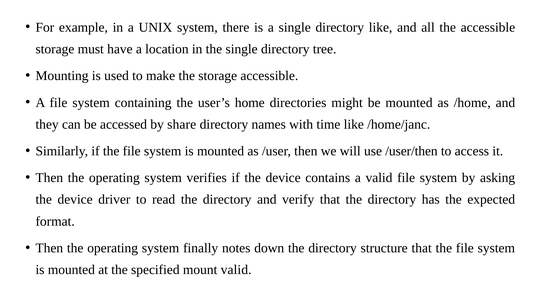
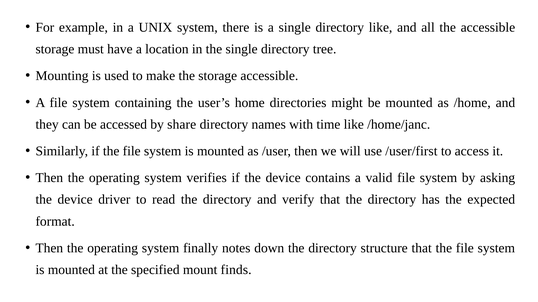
/user/then: /user/then -> /user/first (411, 151)
mount valid: valid -> finds (236, 270)
